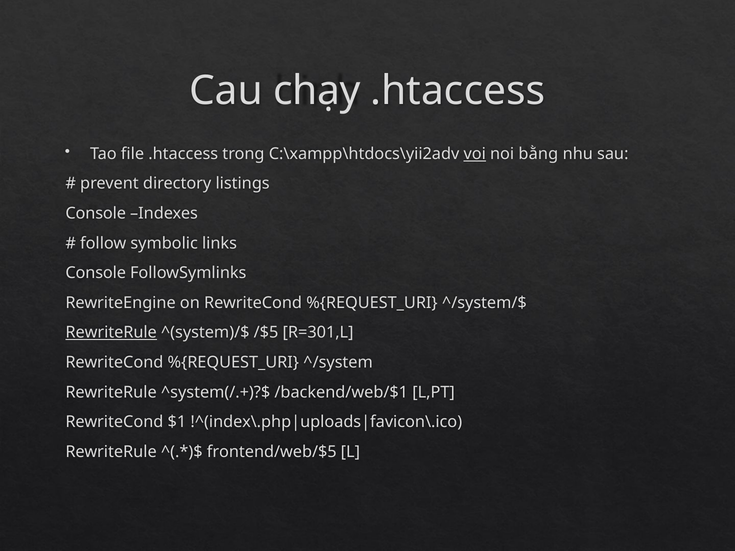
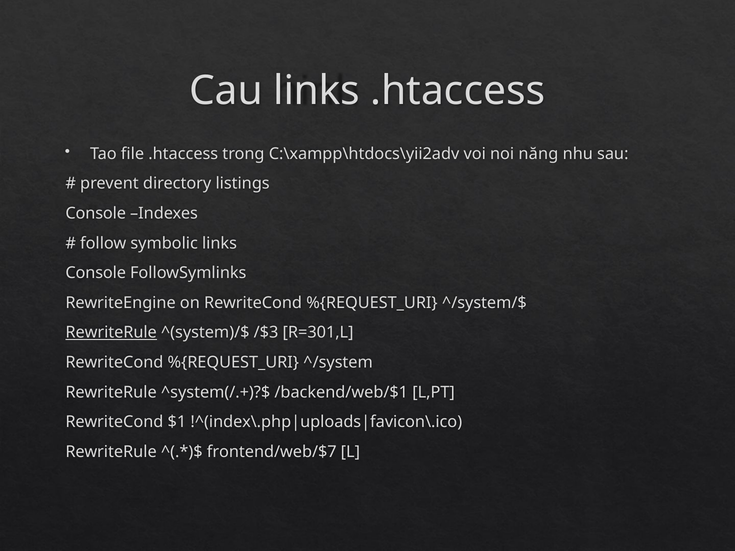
Cau chạy: chạy -> links (317, 91)
voi underline: present -> none (475, 154)
bằng: bằng -> năng (538, 154)
/$5: /$5 -> /$3 (266, 333)
frontend/web/$5: frontend/web/$5 -> frontend/web/$7 (272, 452)
